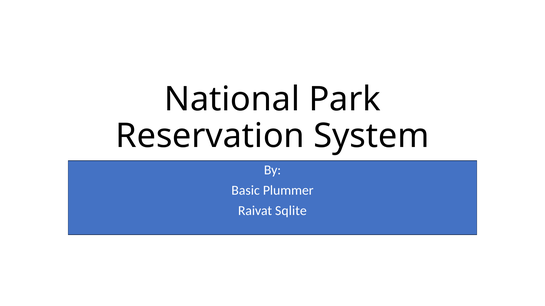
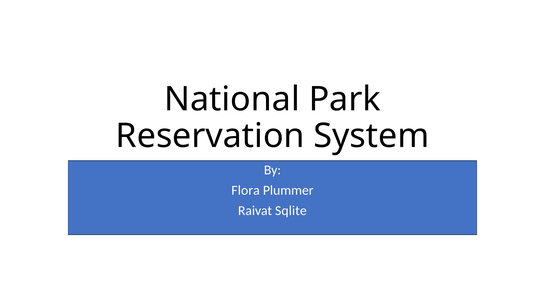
Basic: Basic -> Flora (246, 191)
